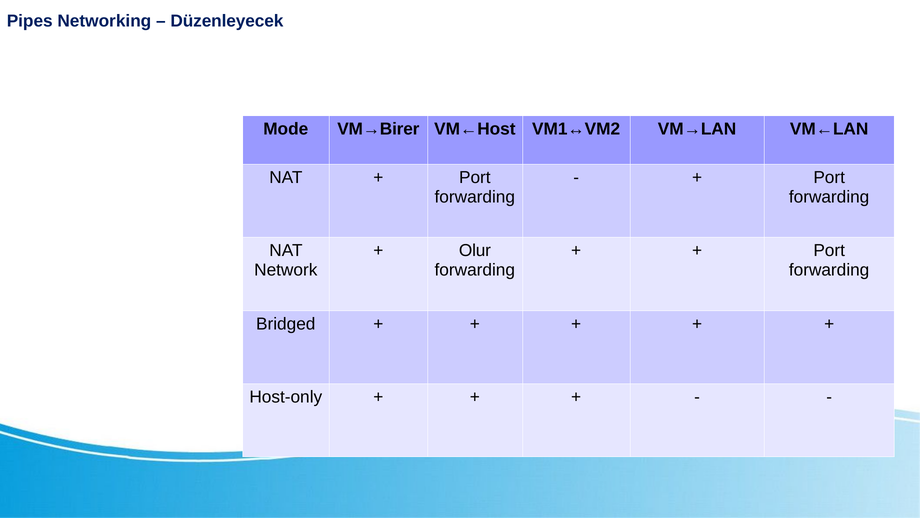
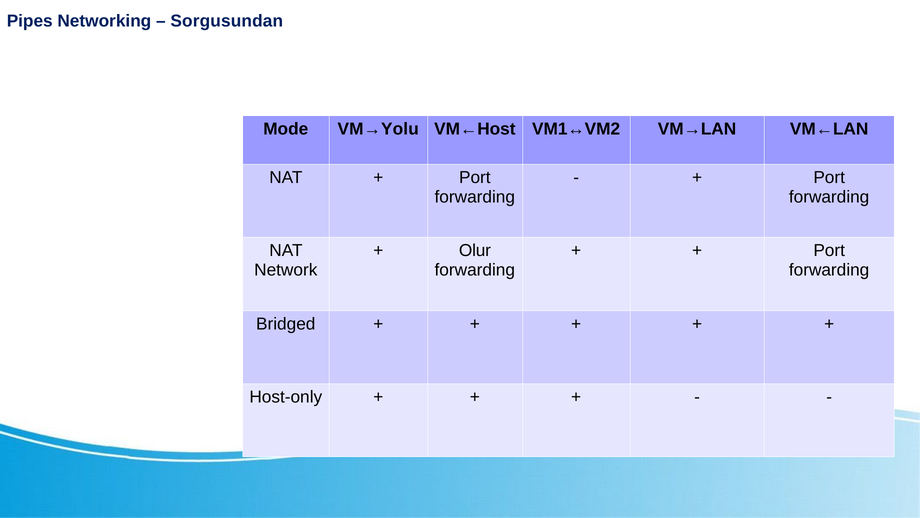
Düzenleyecek: Düzenleyecek -> Sorgusundan (227, 21)
VM→Birer: VM→Birer -> VM→Yolu (378, 129)
